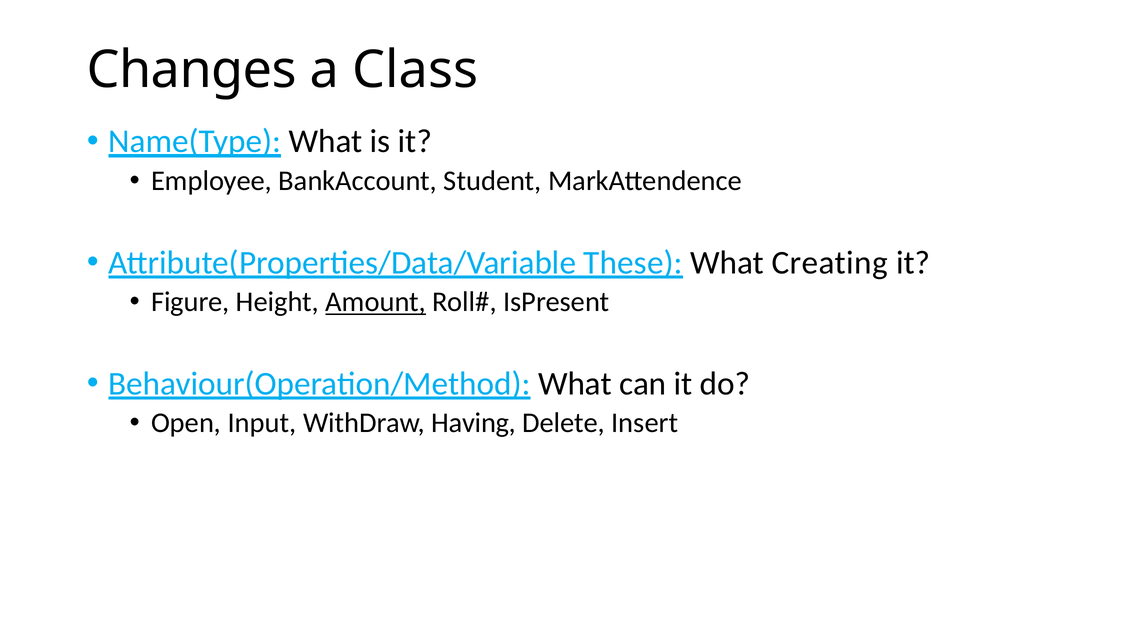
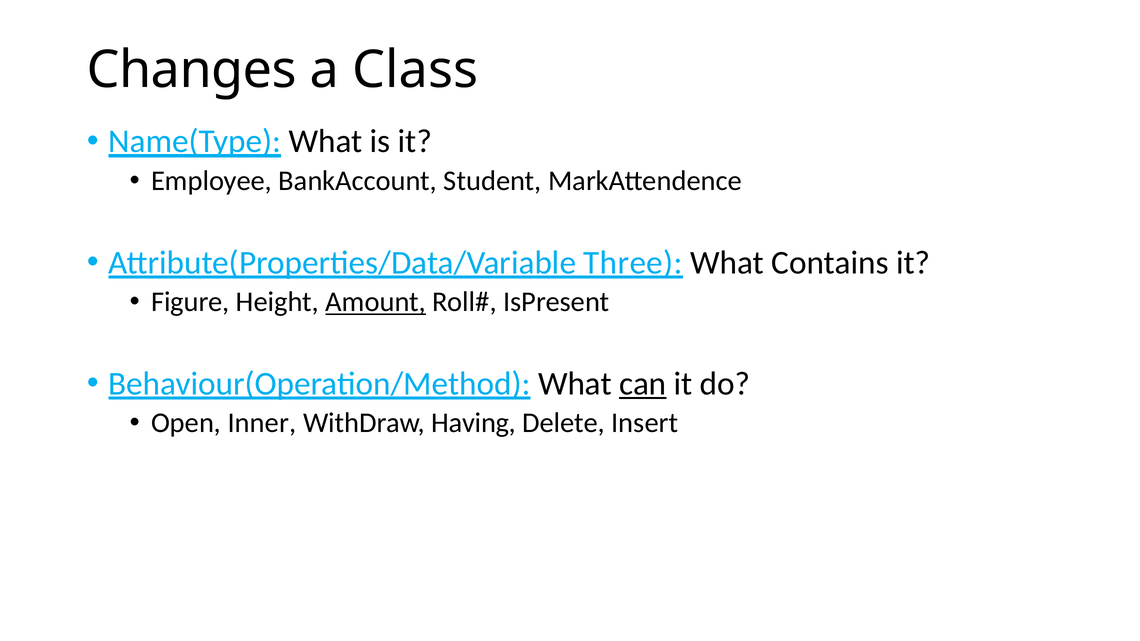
These: These -> Three (633, 263)
Creating: Creating -> Contains (830, 263)
can underline: none -> present (643, 384)
Input: Input -> Inner (262, 423)
